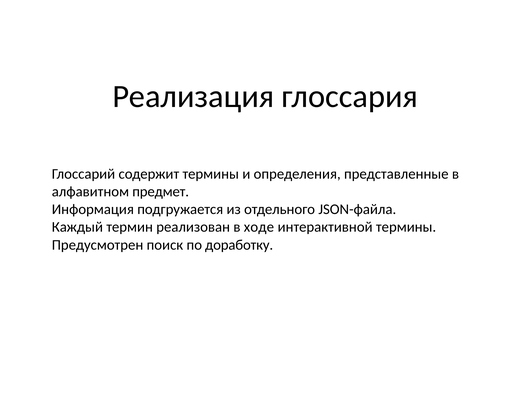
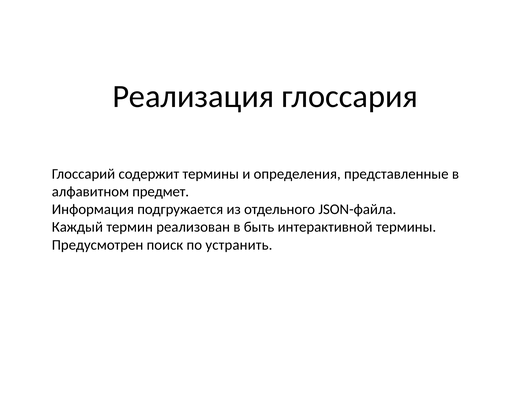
ходе: ходе -> быть (259, 227)
доработку: доработку -> устранить (239, 245)
